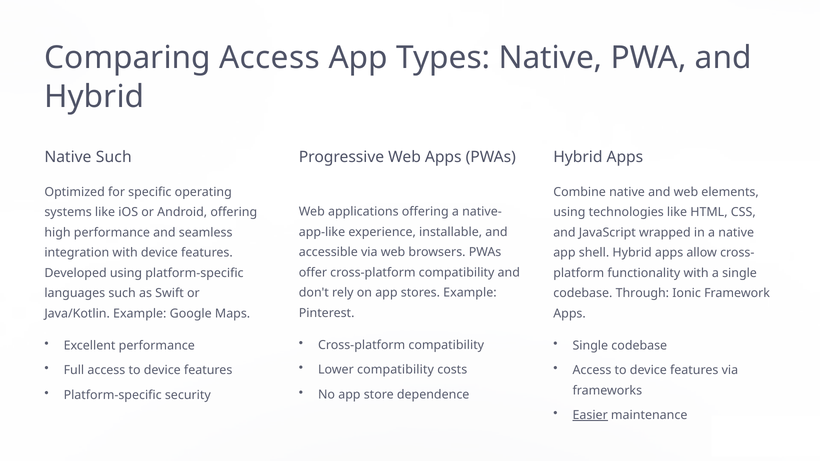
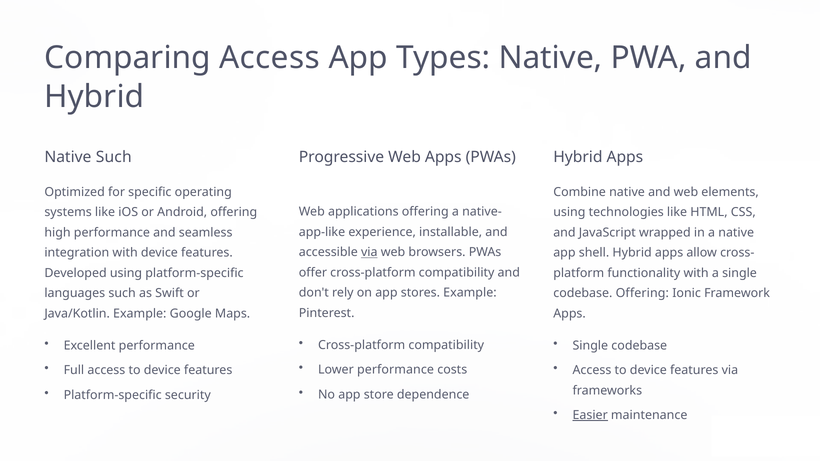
via underline: none -> present (369, 252)
codebase Through: Through -> Offering (642, 294)
Lower compatibility: compatibility -> performance (396, 370)
